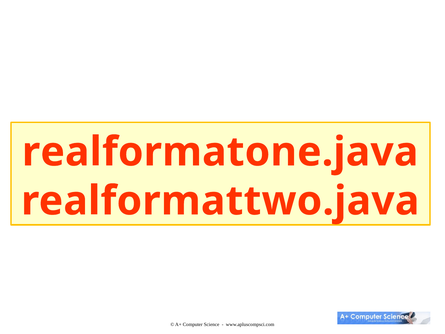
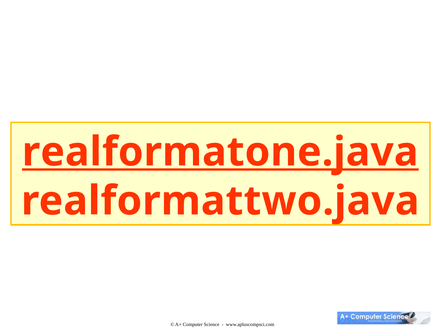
realformatone.java underline: none -> present (220, 152)
